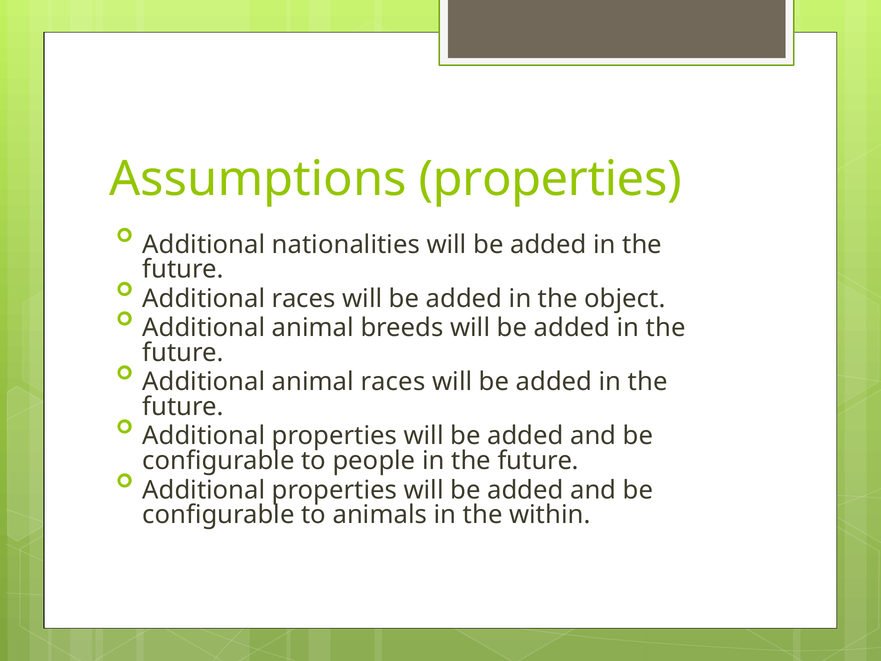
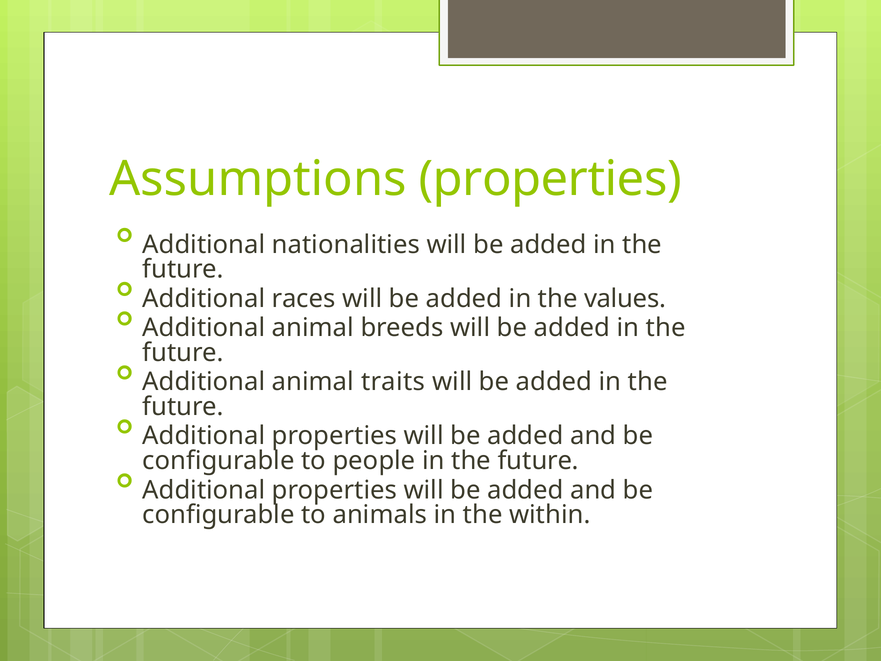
object: object -> values (625, 298)
animal races: races -> traits (393, 382)
